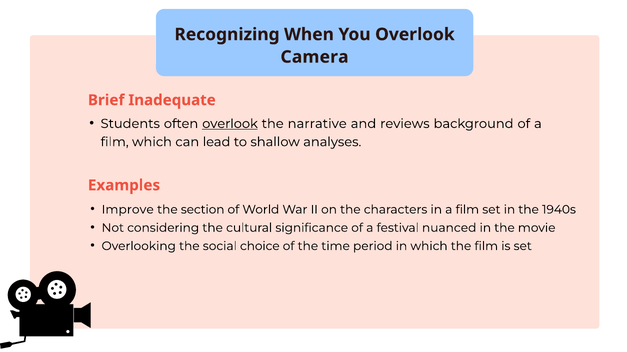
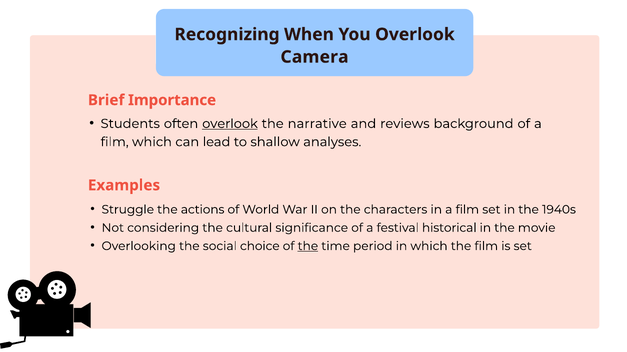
Inadequate: Inadequate -> Importance (172, 100)
Improve: Improve -> Struggle (128, 210)
section: section -> actions (203, 210)
nuanced: nuanced -> historical (449, 228)
the underline: none -> present (308, 246)
